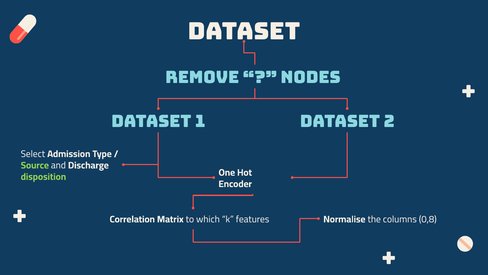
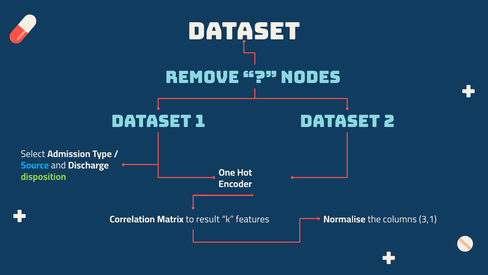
Source colour: light green -> light blue (35, 165)
which: which -> result (208, 219)
0,8: 0,8 -> 3,1 (428, 219)
